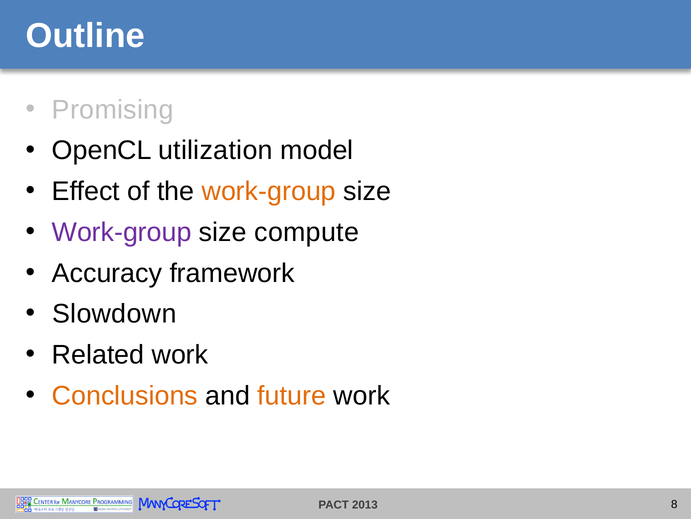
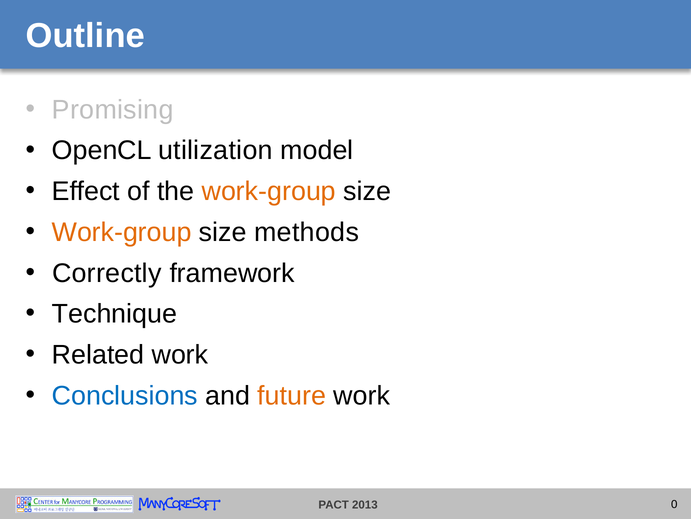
Work-group colour: purple -> orange (122, 232)
compute: compute -> methods (307, 232)
Accuracy: Accuracy -> Correctly (107, 273)
Slowdown: Slowdown -> Technique (114, 314)
Conclusions colour: orange -> blue (125, 395)
8: 8 -> 0 (674, 504)
